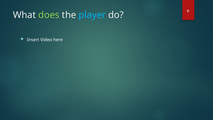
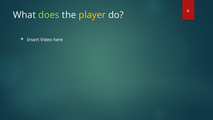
player colour: light blue -> yellow (92, 15)
